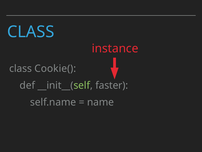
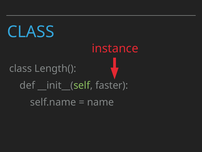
Cookie(: Cookie( -> Length( (55, 68)
